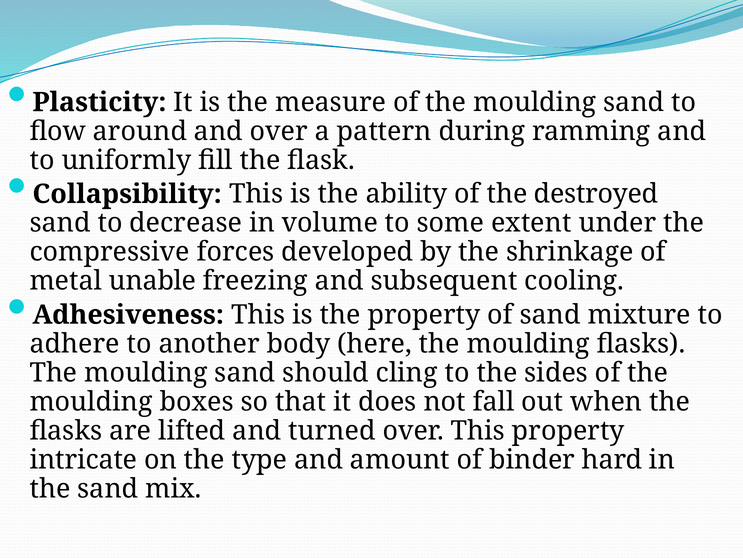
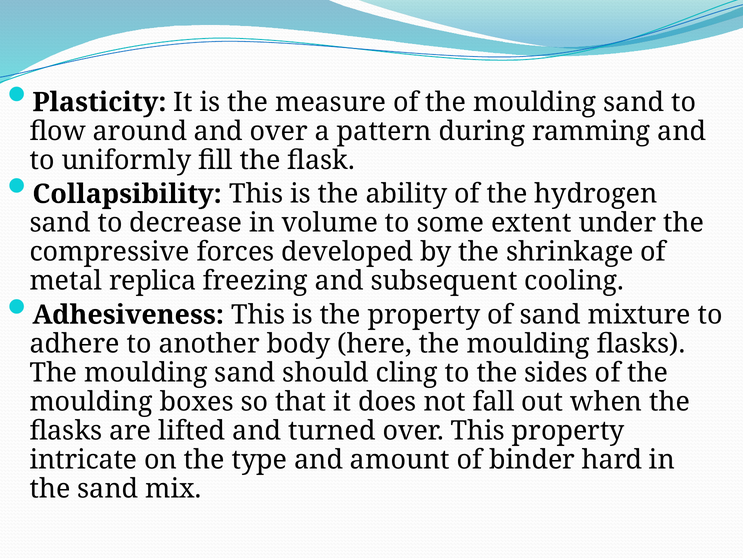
destroyed: destroyed -> hydrogen (596, 194)
unable: unable -> replica (153, 281)
